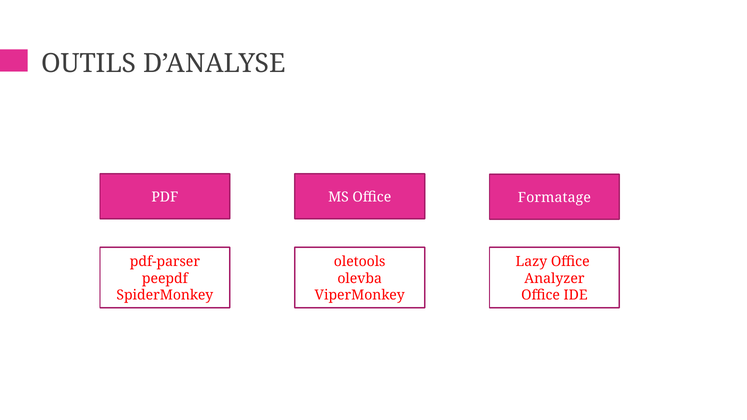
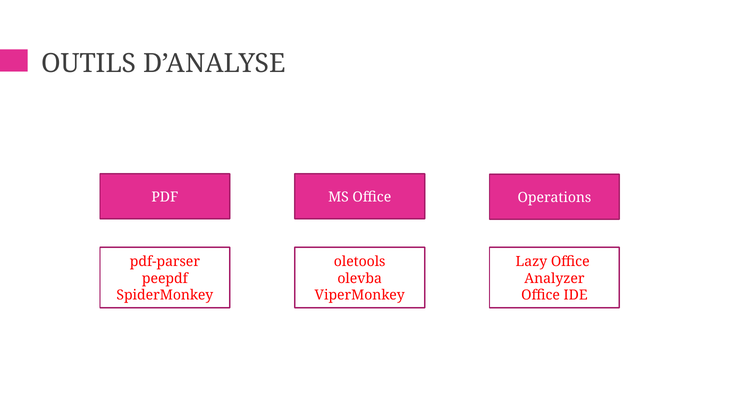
Formatage: Formatage -> Operations (554, 198)
